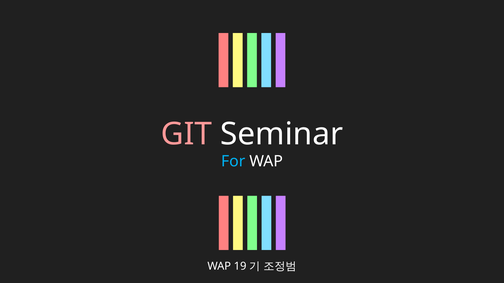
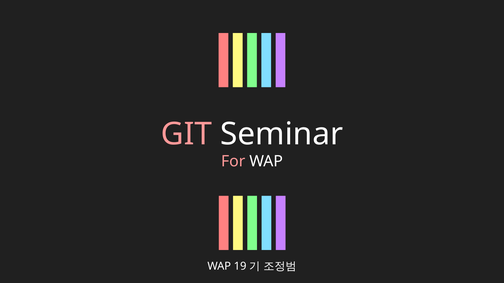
For colour: light blue -> pink (233, 162)
